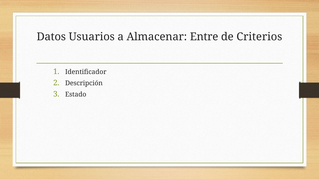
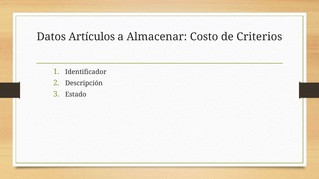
Usuarios: Usuarios -> Artículos (92, 37)
Entre: Entre -> Costo (204, 37)
